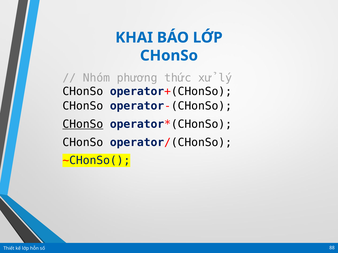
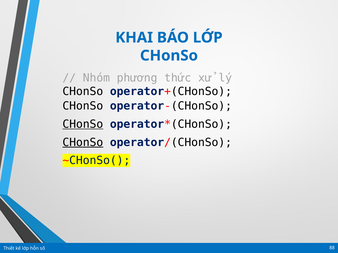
CHonSo underline: none -> present (83, 143)
